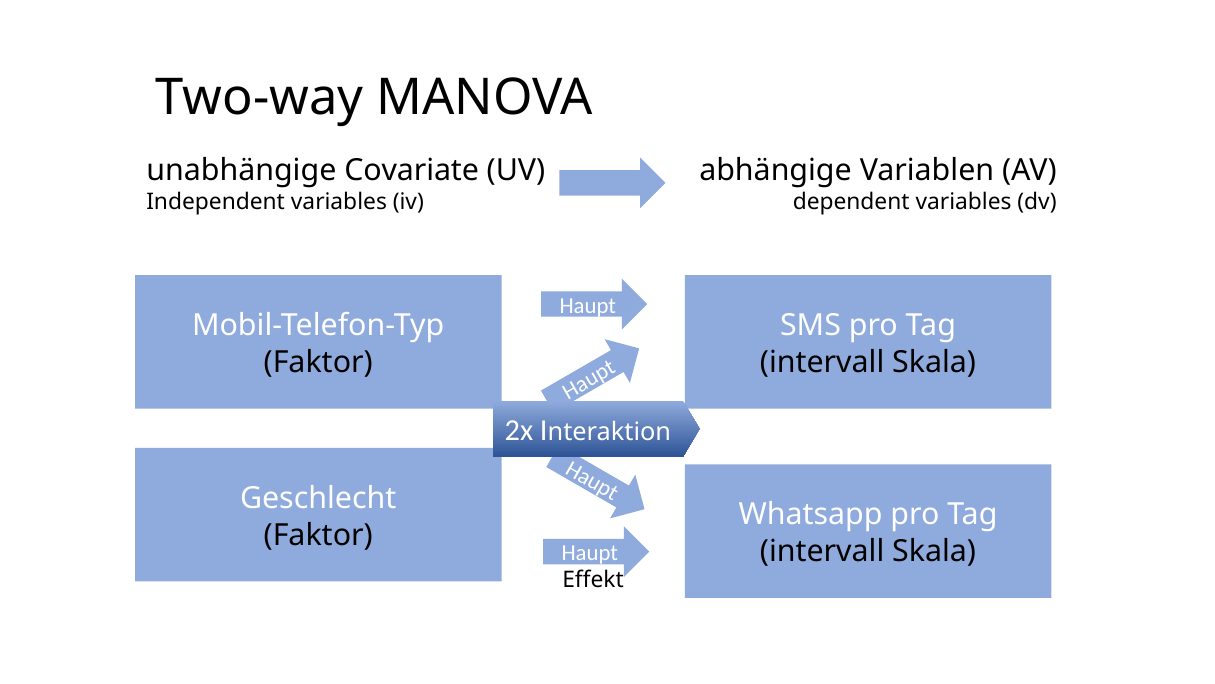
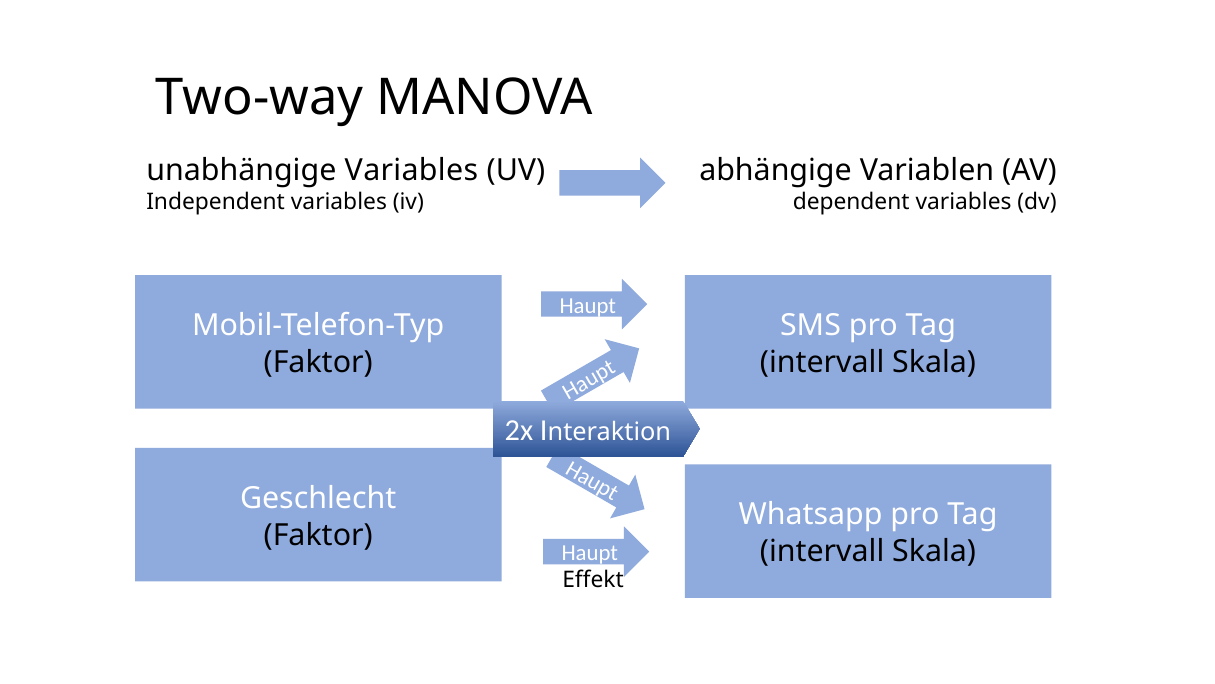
unabhängige Covariate: Covariate -> Variables (411, 171)
